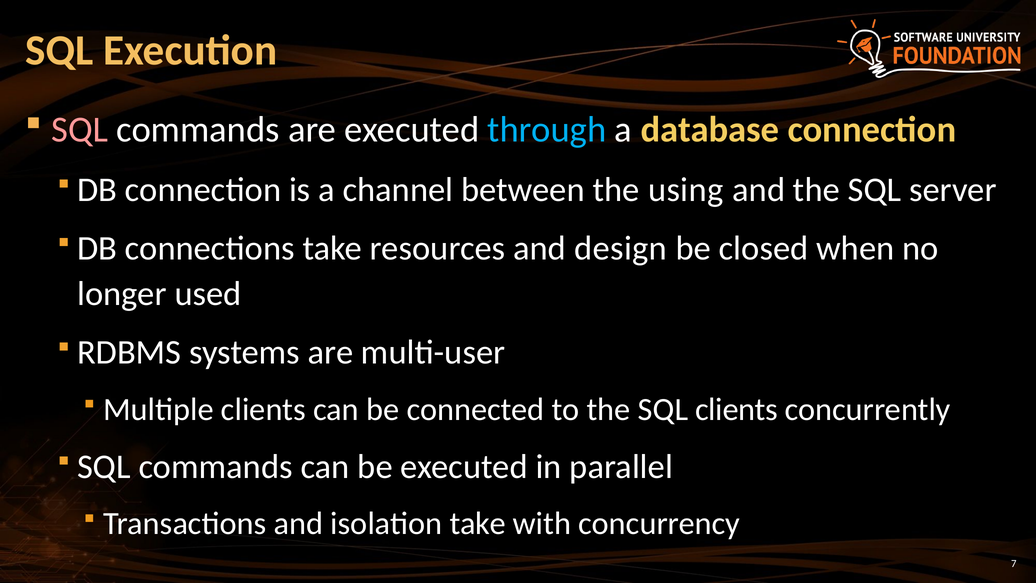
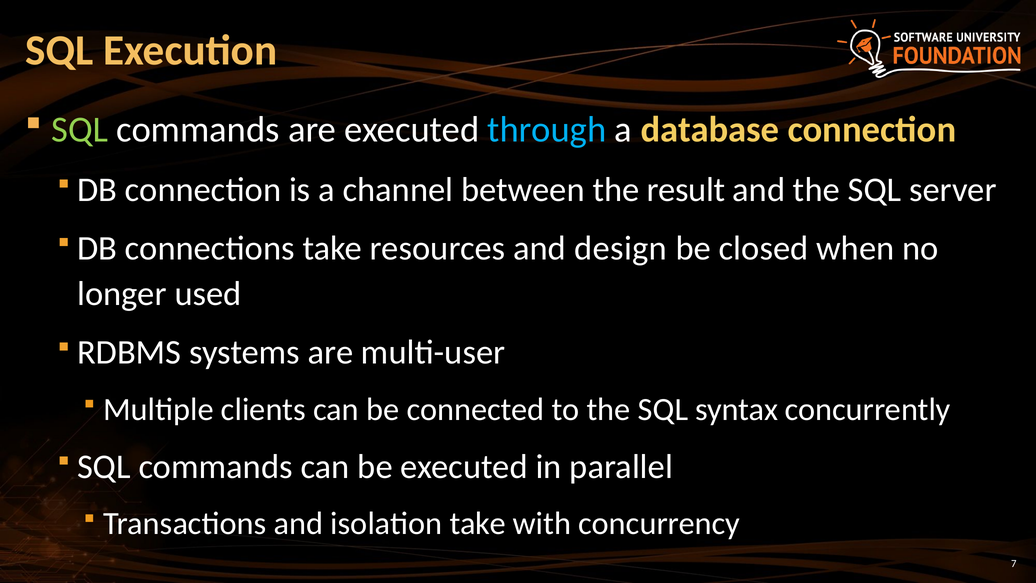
SQL colour: pink -> light green (80, 130)
using: using -> result (686, 190)
SQL clients: clients -> syntax (737, 409)
